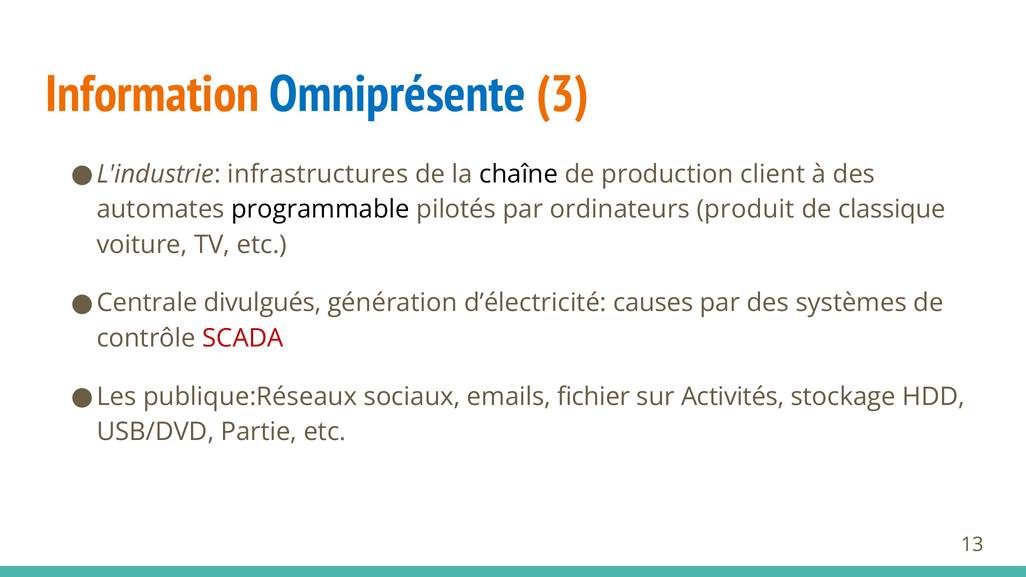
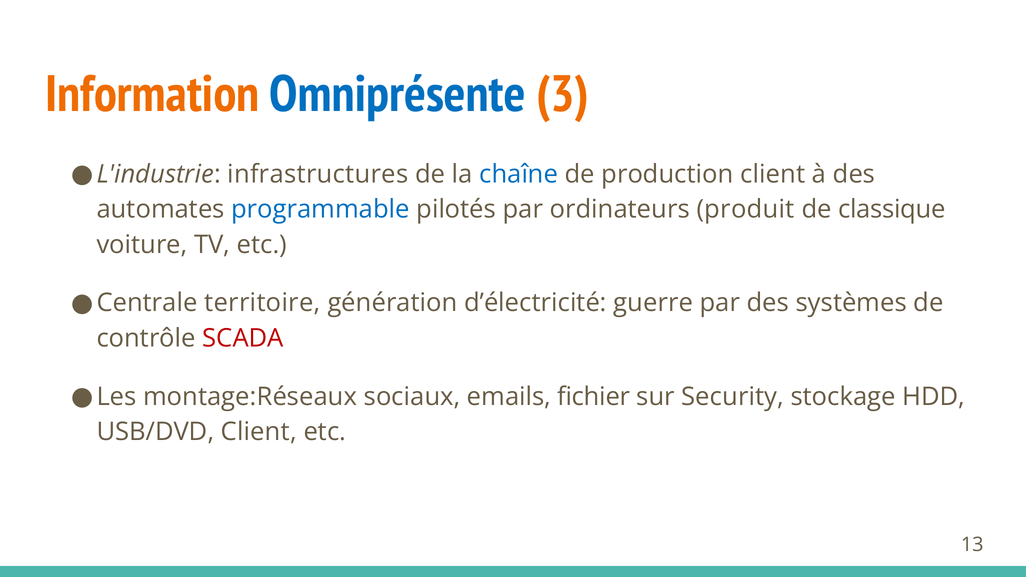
chaîne colour: black -> blue (519, 174)
programmable colour: black -> blue (320, 210)
divulgués: divulgués -> territoire (262, 303)
causes: causes -> guerre (653, 303)
publique:Réseaux: publique:Réseaux -> montage:Réseaux (250, 397)
Activités: Activités -> Security (733, 397)
USB/DVD Partie: Partie -> Client (259, 432)
